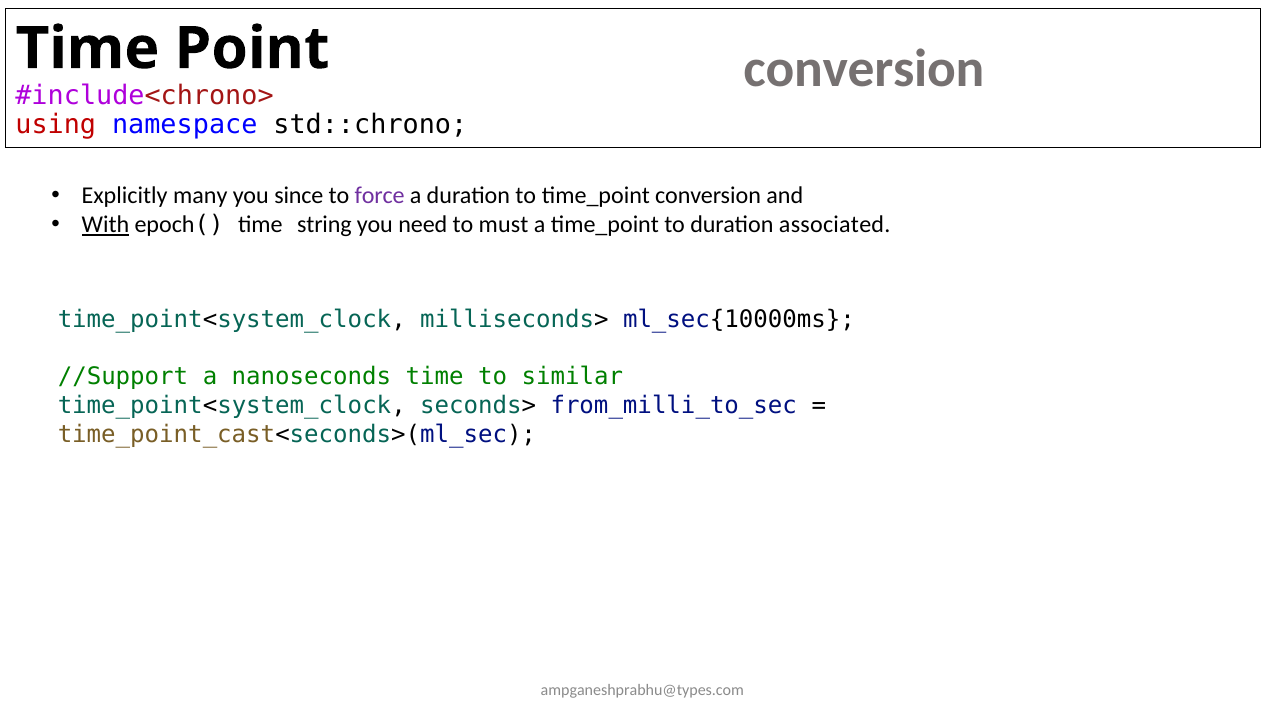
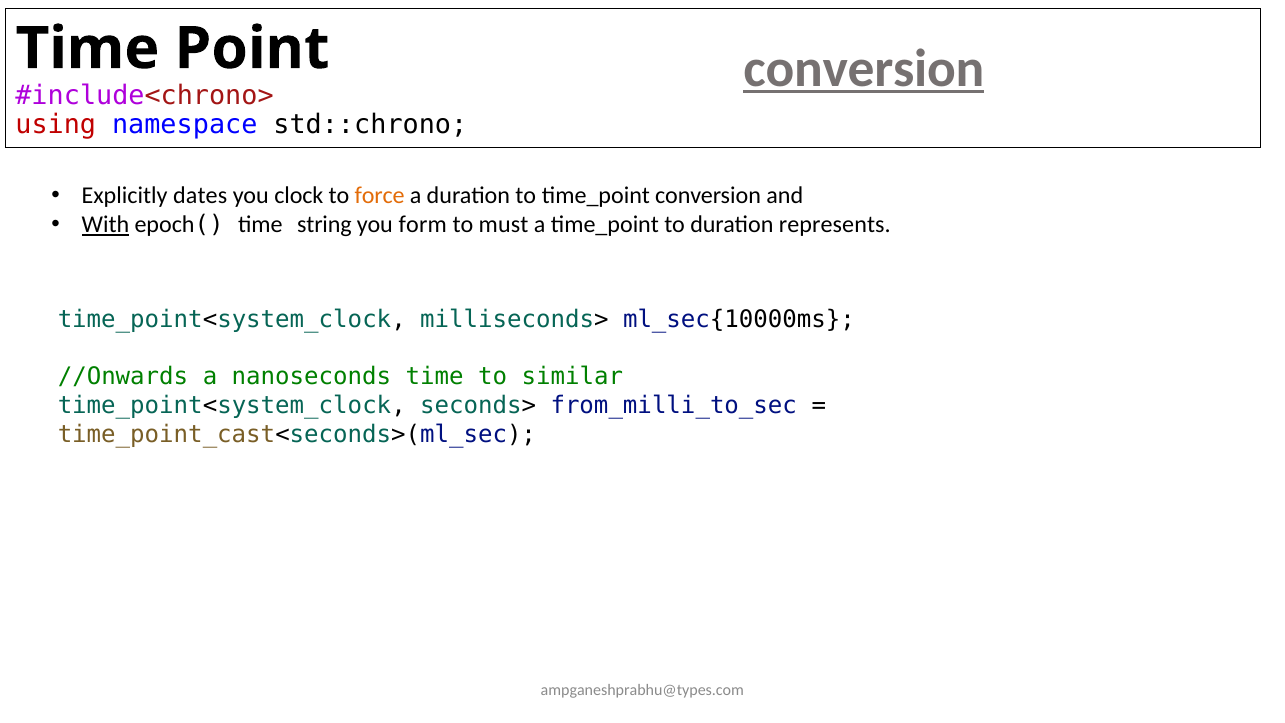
conversion underline: none -> present (864, 68)
many: many -> dates (200, 196)
since: since -> clock (299, 196)
force colour: purple -> orange (380, 196)
need: need -> form (423, 224)
associated: associated -> represents (835, 224)
//Support: //Support -> //Onwards (123, 377)
